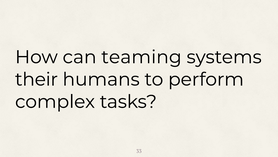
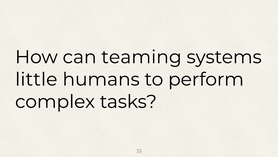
their: their -> little (36, 79)
